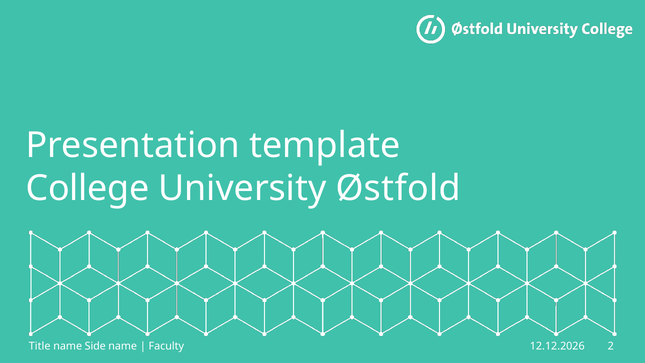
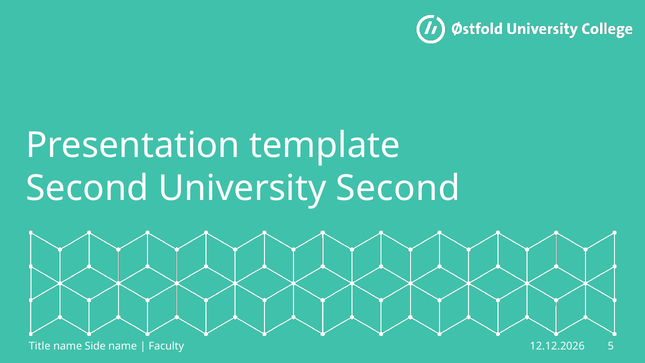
College: College -> Second (87, 189)
University Østfold: Østfold -> Second (398, 189)
2: 2 -> 5 (611, 346)
